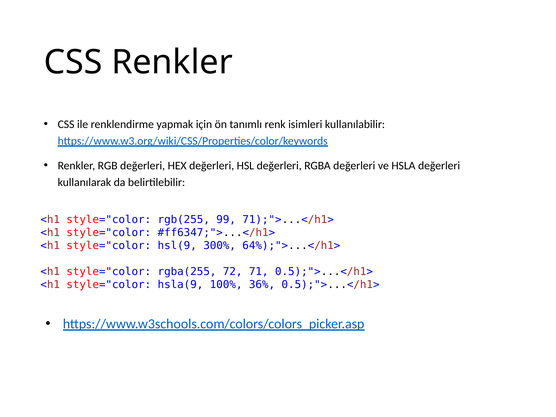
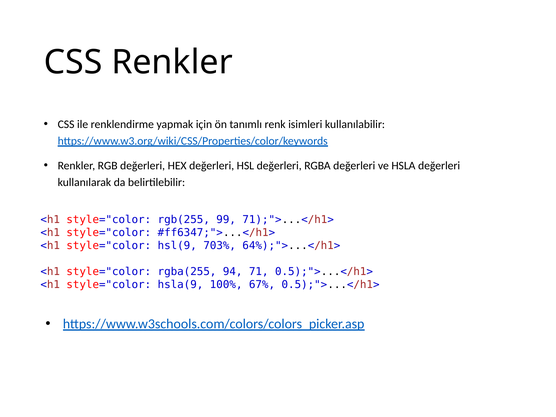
300%: 300% -> 703% (220, 246)
72: 72 -> 94 (233, 271)
36%: 36% -> 67% (262, 284)
